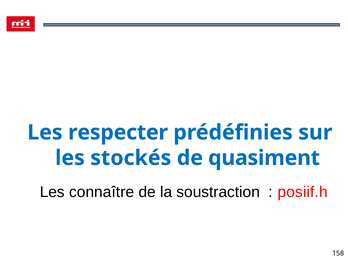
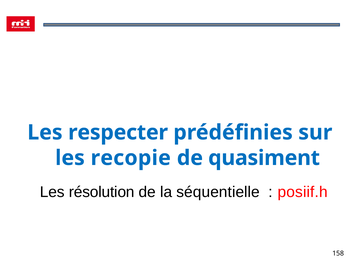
stockés: stockés -> recopie (131, 158)
connaître: connaître -> résolution (102, 192)
soustraction: soustraction -> séquentielle (218, 192)
